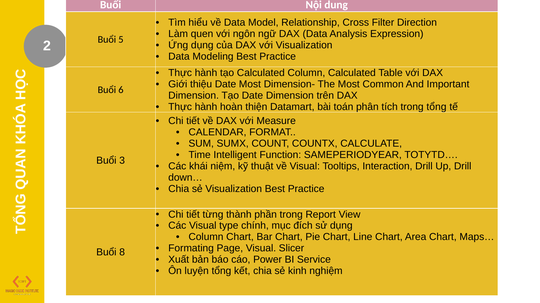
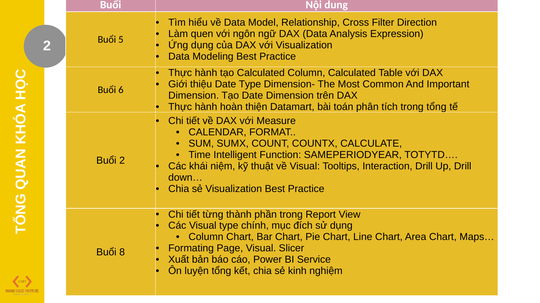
Date Most: Most -> Type (250, 84)
Buổi 3: 3 -> 2 (122, 161)
